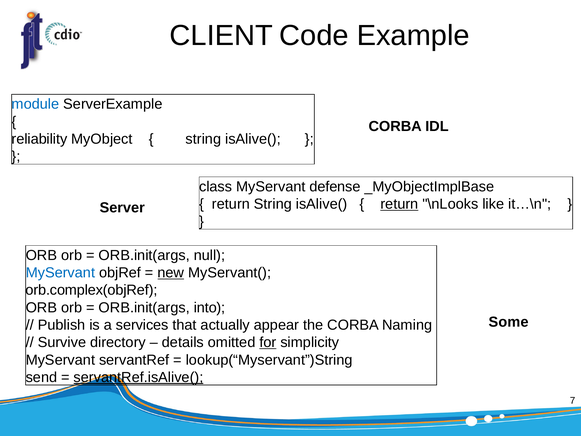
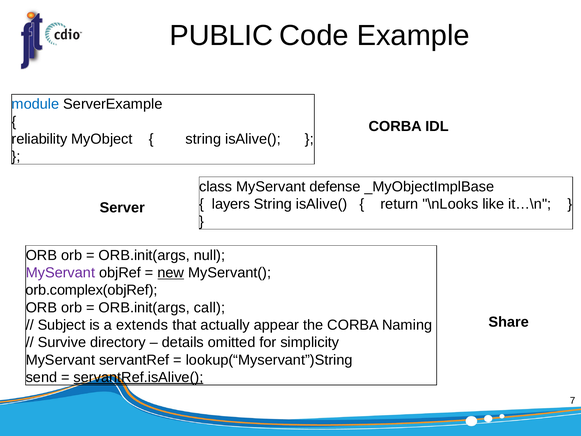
CLIENT: CLIENT -> PUBLIC (221, 35)
return: return -> layers (231, 204)
return underline: present -> none (399, 204)
MyServant colour: blue -> purple (60, 273)
into: into -> call (209, 307)
Some: Some -> Share (509, 322)
Publish: Publish -> Subject (62, 325)
services: services -> extends (142, 325)
for underline: present -> none (268, 342)
